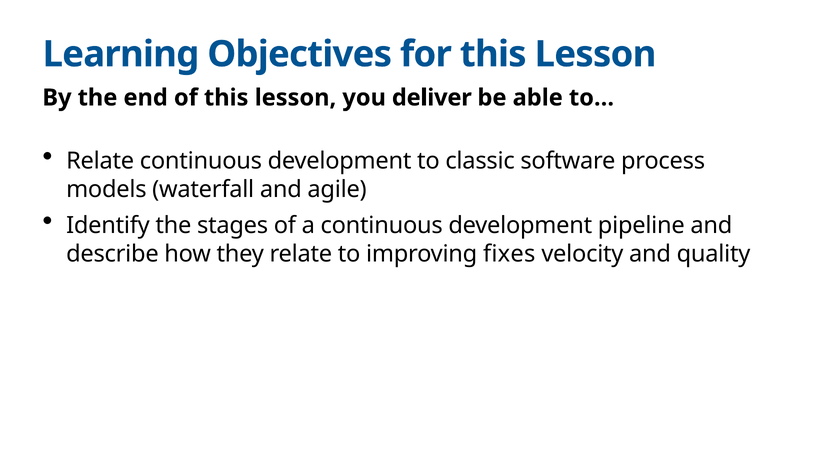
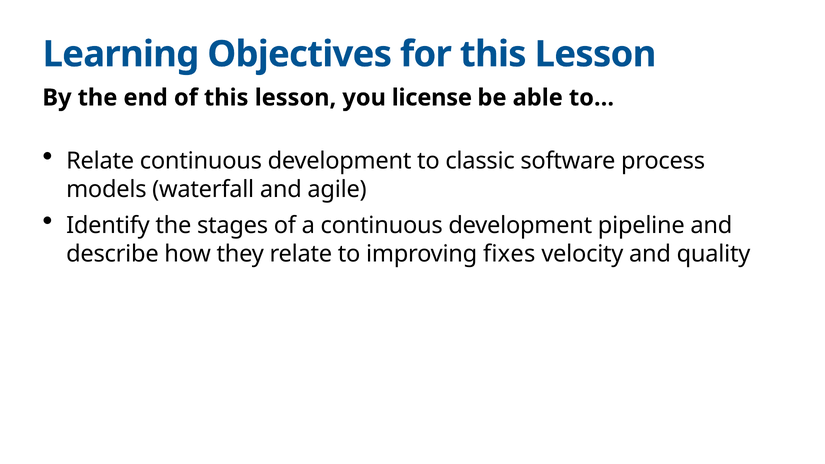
deliver: deliver -> license (432, 98)
